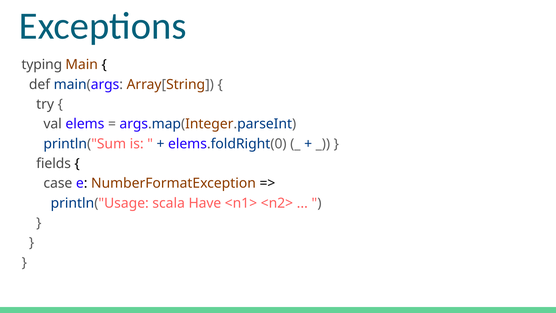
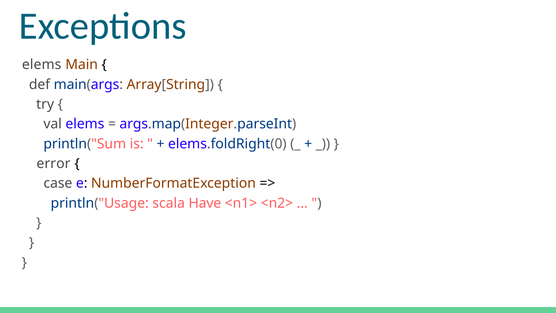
typing: typing -> elems (42, 65)
fields: fields -> error (53, 163)
